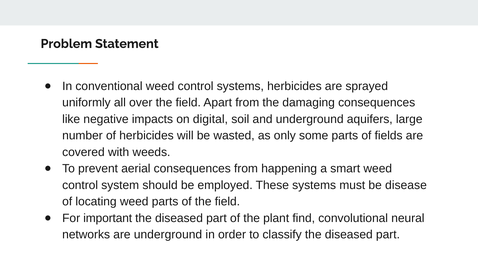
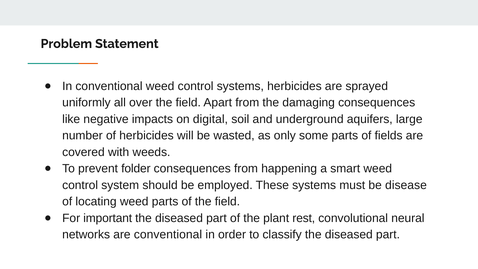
aerial: aerial -> folder (136, 169)
find: find -> rest (304, 218)
are underground: underground -> conventional (168, 234)
